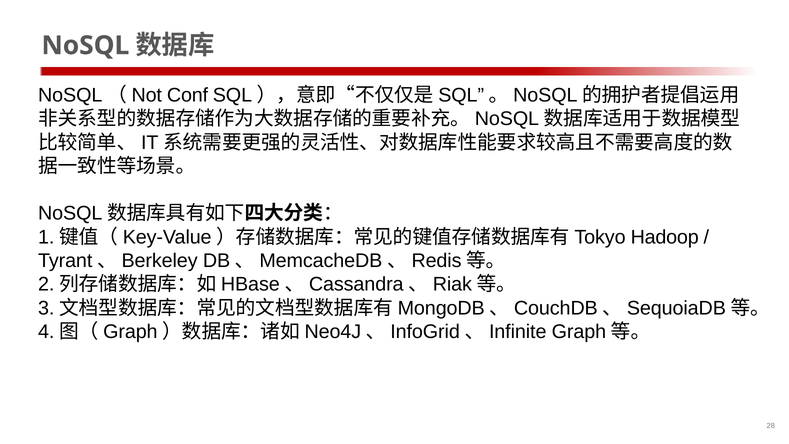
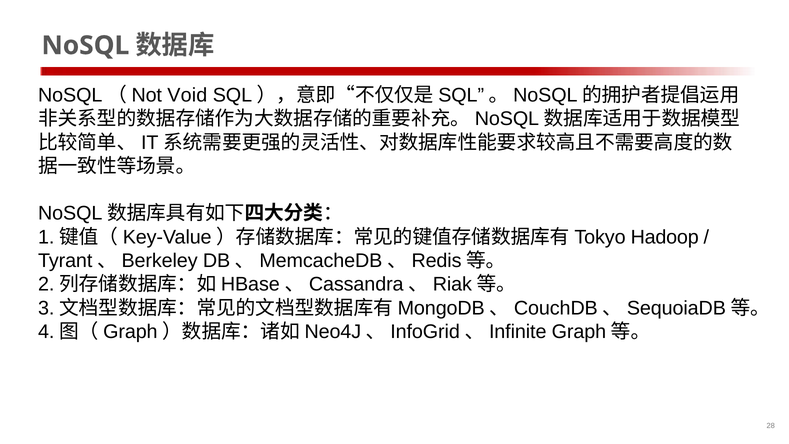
Conf: Conf -> Void (187, 95)
